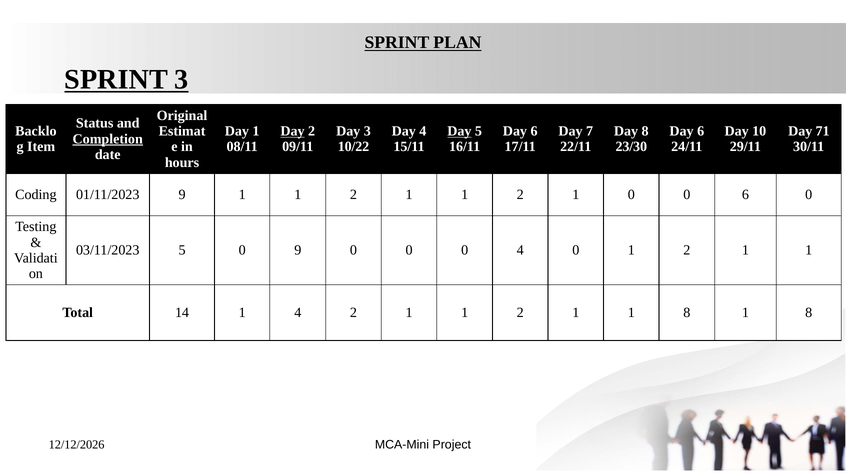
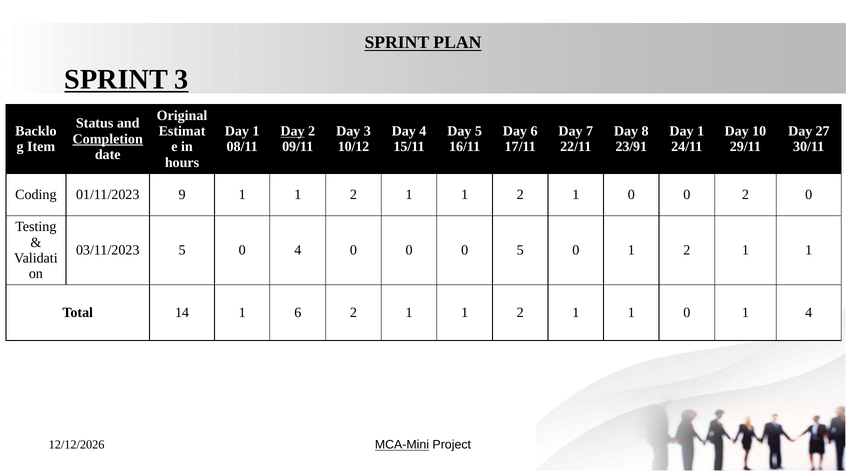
Day underline: present -> none (459, 131)
6: 6 -> 1 (701, 131)
71: 71 -> 27 (823, 131)
10/22: 10/22 -> 10/12 (354, 147)
23/30: 23/30 -> 23/91 (631, 147)
0 6: 6 -> 2 (745, 195)
0 9: 9 -> 4 (298, 250)
0 4: 4 -> 5 (520, 250)
1 4: 4 -> 6 (298, 313)
1 1 8: 8 -> 0 (687, 313)
8: 8 -> 4 (809, 313)
MCA-Mini underline: none -> present (402, 445)
